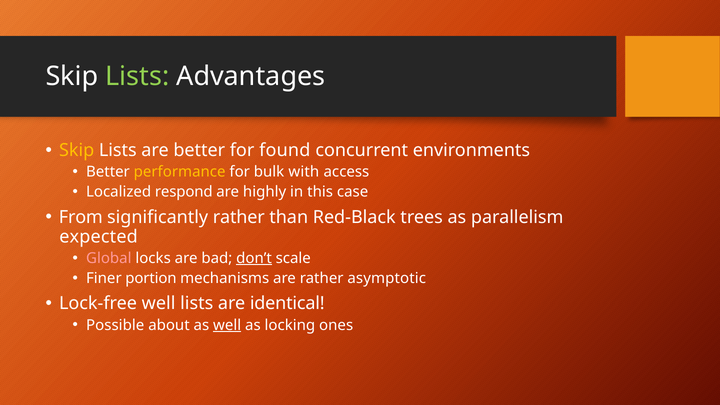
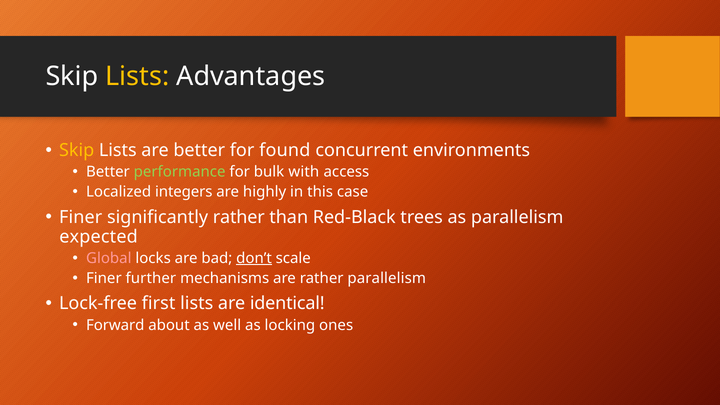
Lists colour: light green -> yellow (137, 76)
performance colour: yellow -> light green (180, 172)
respond: respond -> integers (184, 192)
From: From -> Finer (81, 217)
portion: portion -> further (151, 278)
rather asymptotic: asymptotic -> parallelism (387, 278)
Lock-free well: well -> first (159, 303)
Possible: Possible -> Forward (115, 325)
well underline: present -> none (227, 325)
